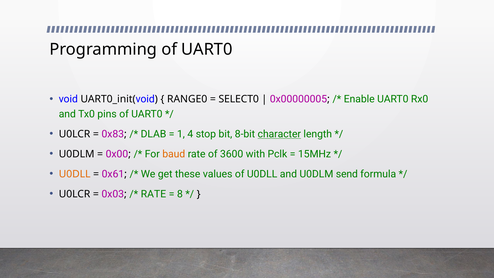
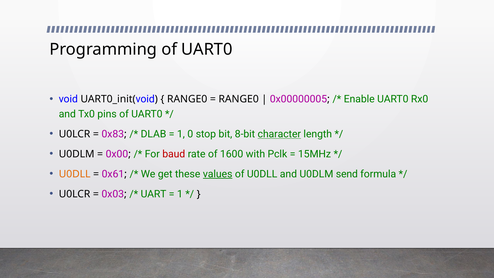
SELECT0: SELECT0 -> RANGE0 (239, 99)
4: 4 -> 0 (190, 134)
baud colour: orange -> red (174, 154)
3600: 3600 -> 1600 (232, 154)
values underline: none -> present (218, 174)
RATE: RATE -> UART (154, 194)
8: 8 -> 1 (180, 194)
